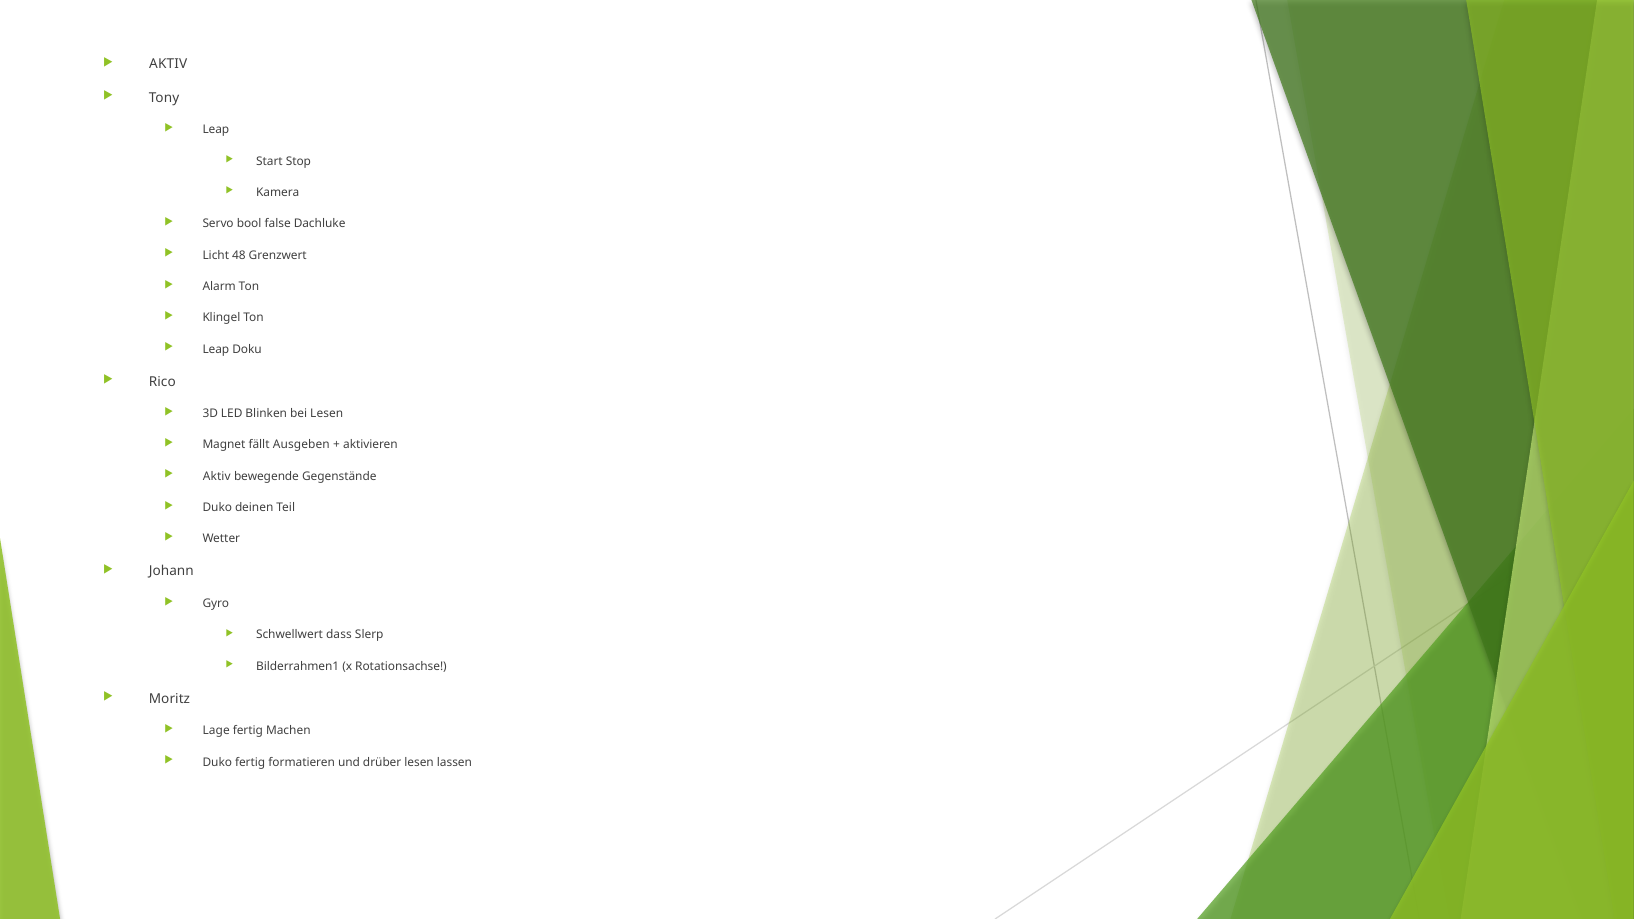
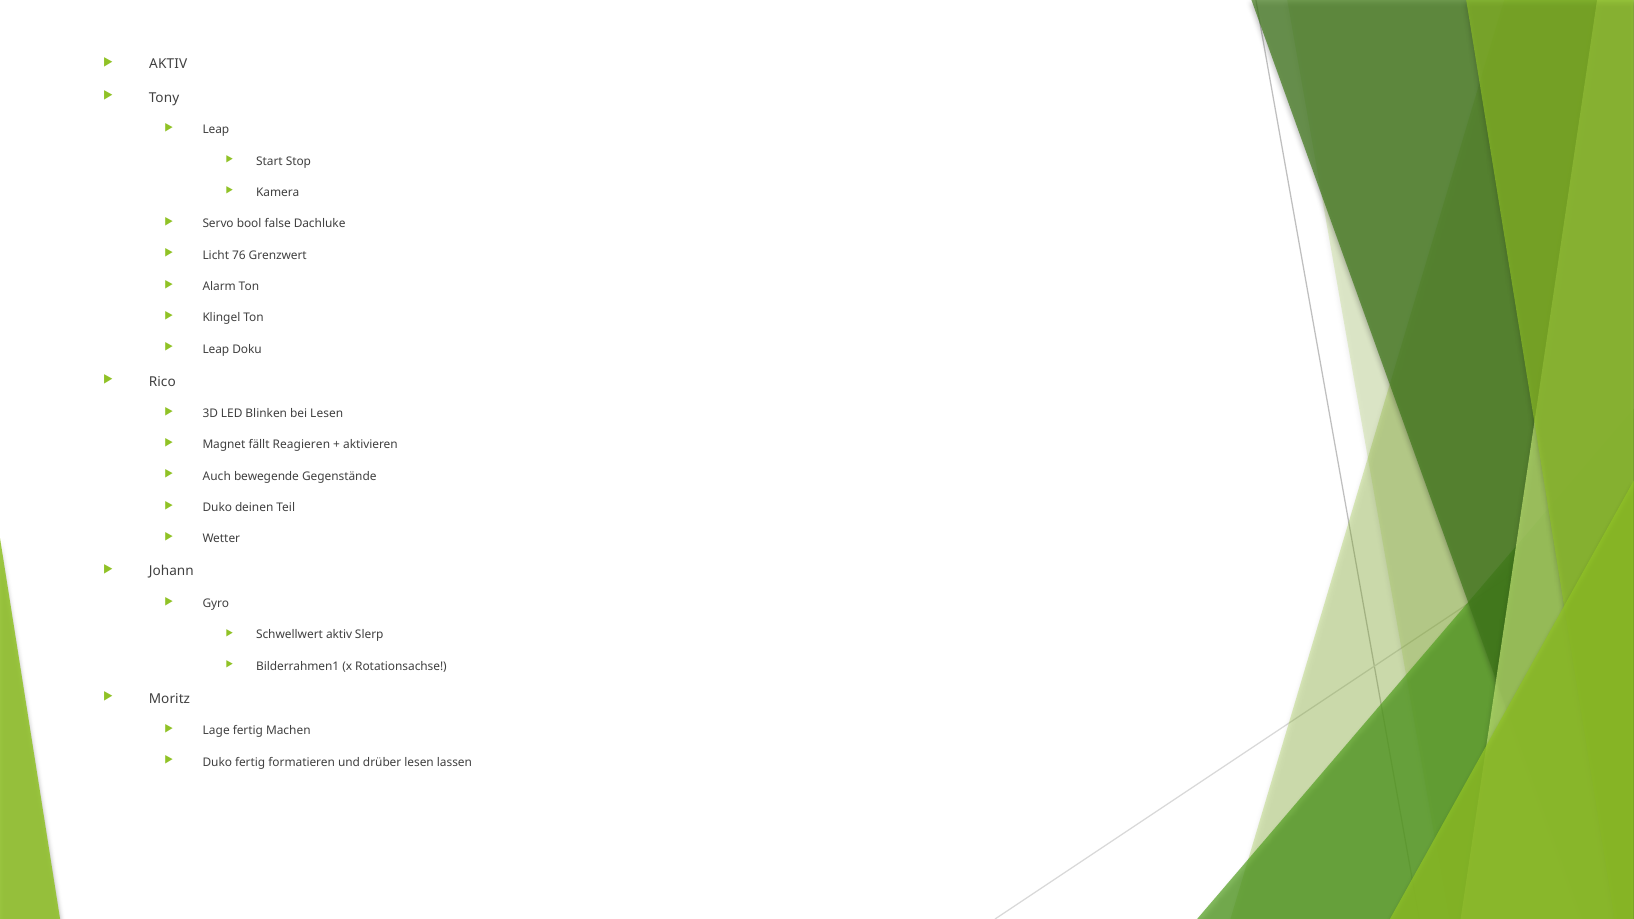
48: 48 -> 76 (239, 255)
Ausgeben: Ausgeben -> Reagieren (301, 445)
Aktiv: Aktiv -> Auch (217, 476)
Schwellwert dass: dass -> aktiv (339, 635)
